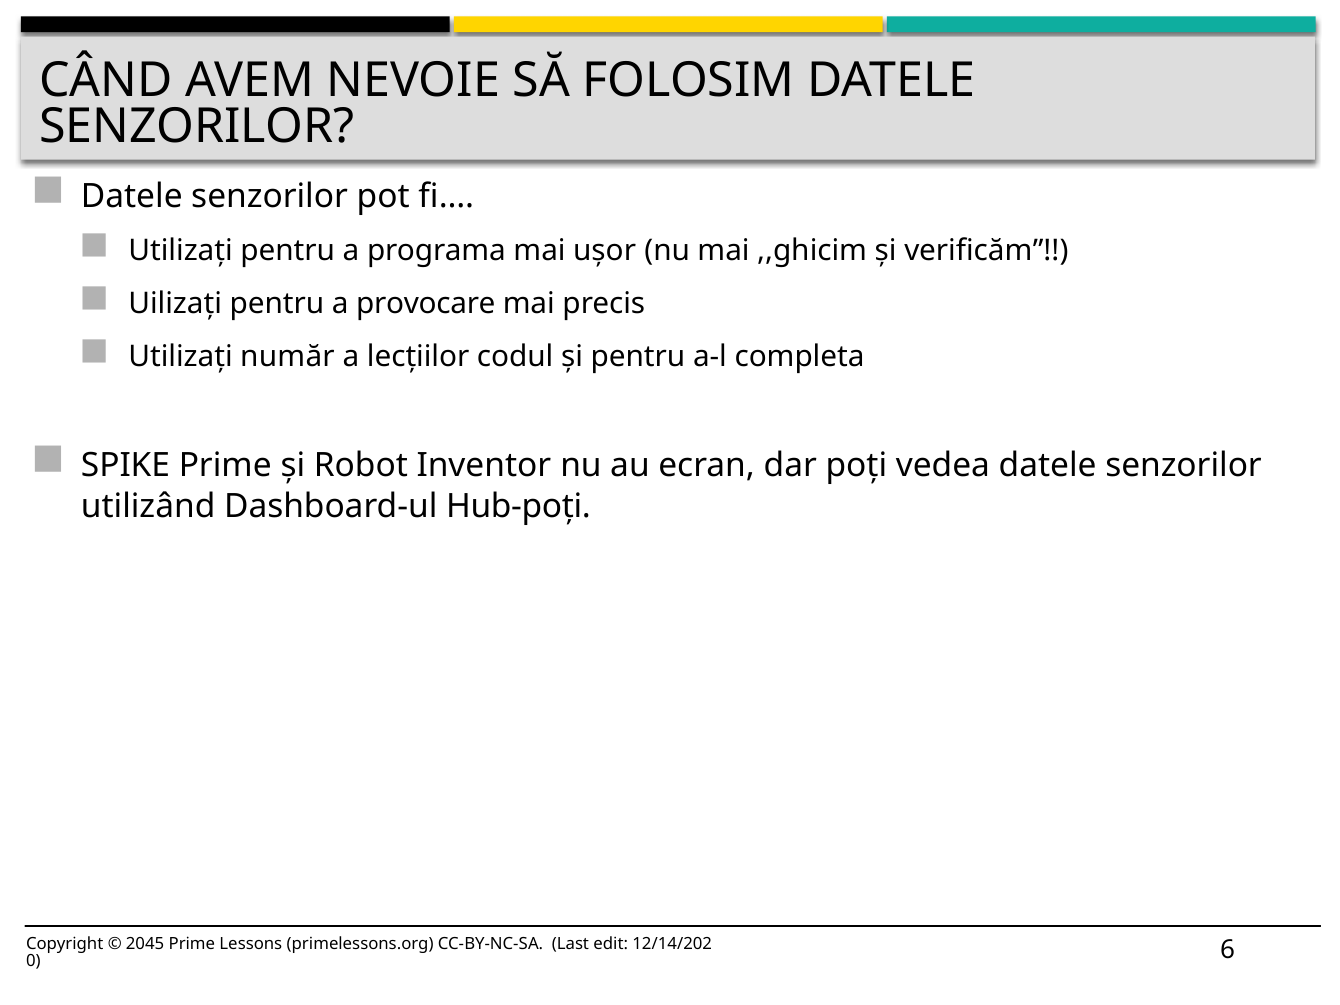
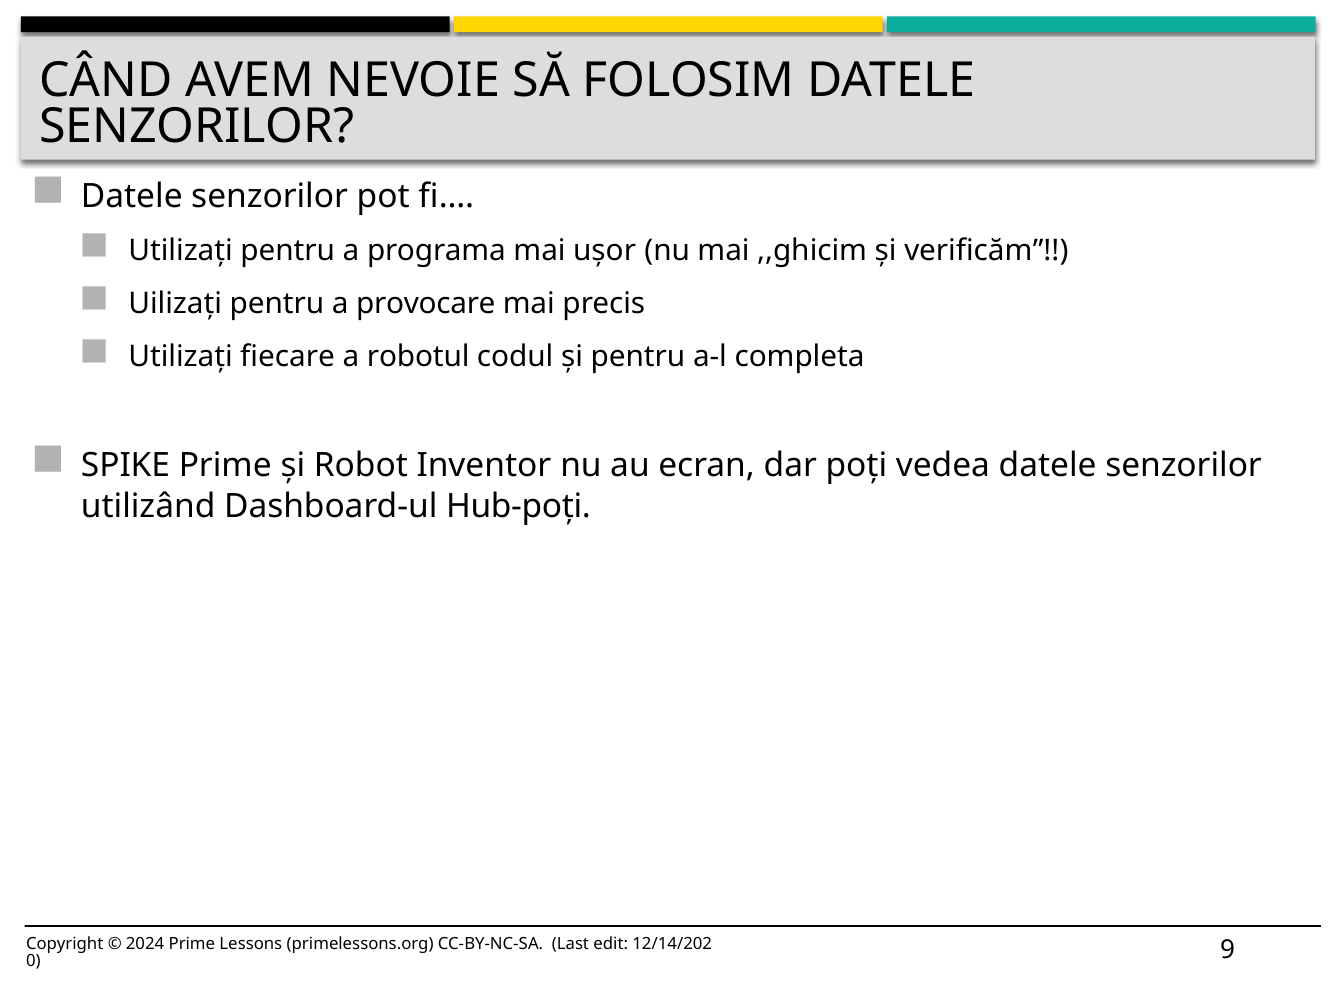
număr: număr -> fiecare (288, 357)
lecțiilor: lecțiilor -> robotul (418, 357)
2045: 2045 -> 2024 (145, 944)
6: 6 -> 9 (1228, 950)
